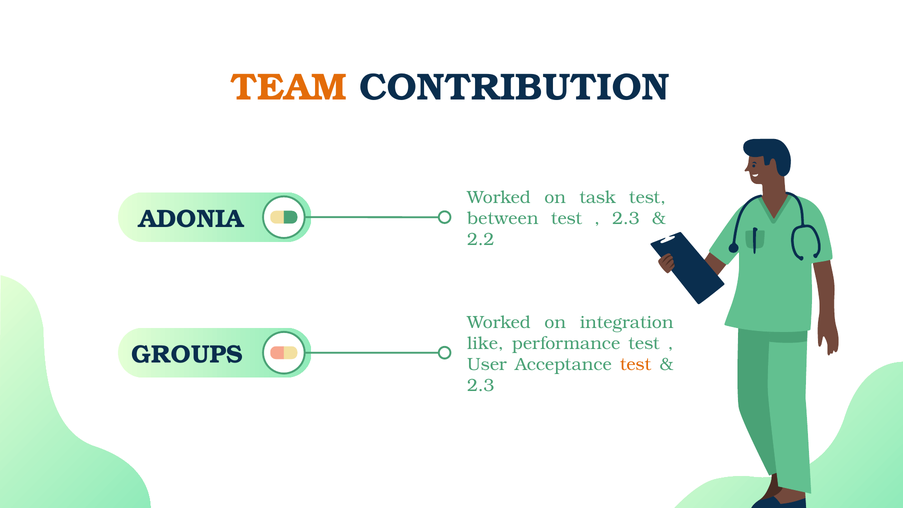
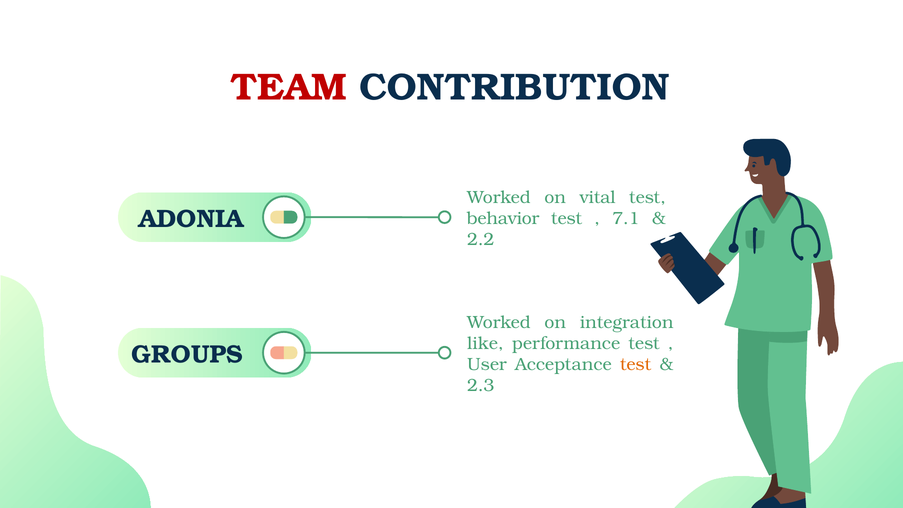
TEAM colour: orange -> red (289, 87)
task: task -> vital (598, 197)
between: between -> behavior (503, 218)
2.3: 2.3 -> 7.1 (626, 218)
